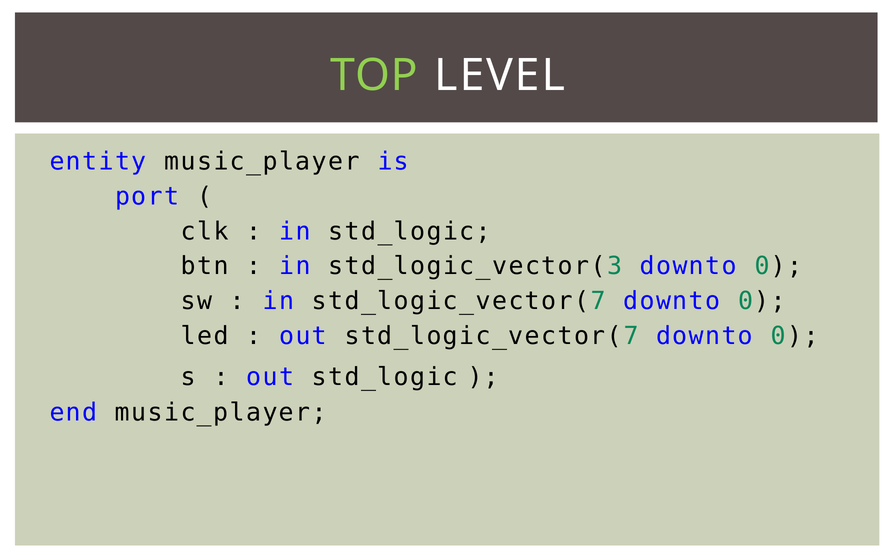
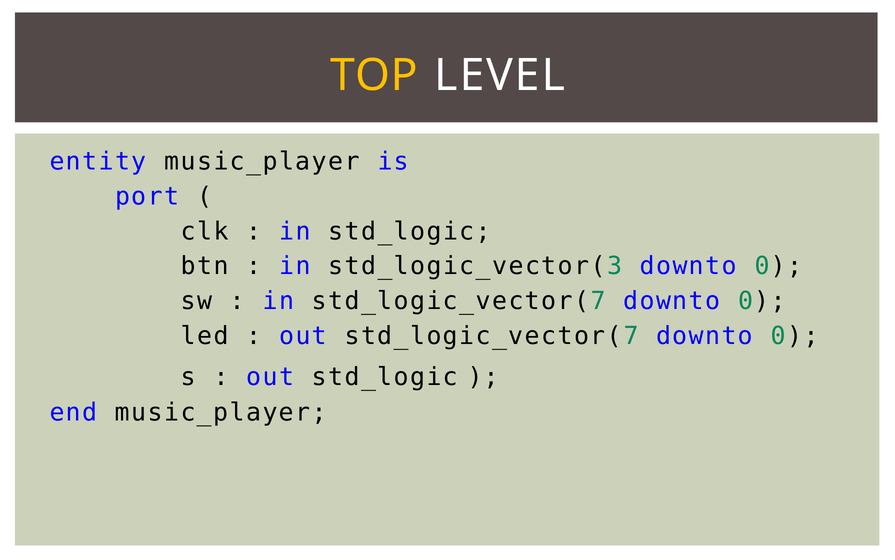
TOP colour: light green -> yellow (374, 75)
